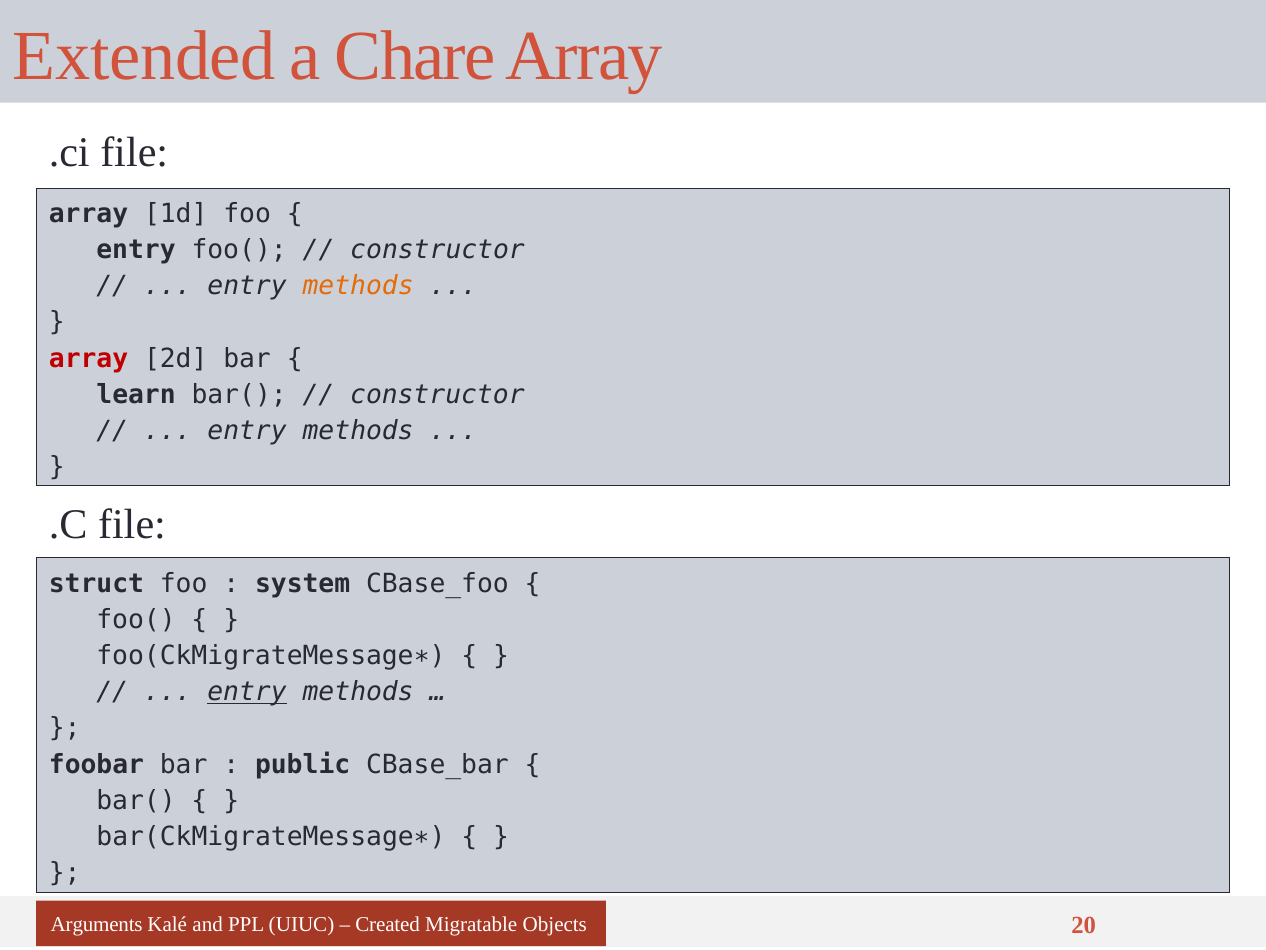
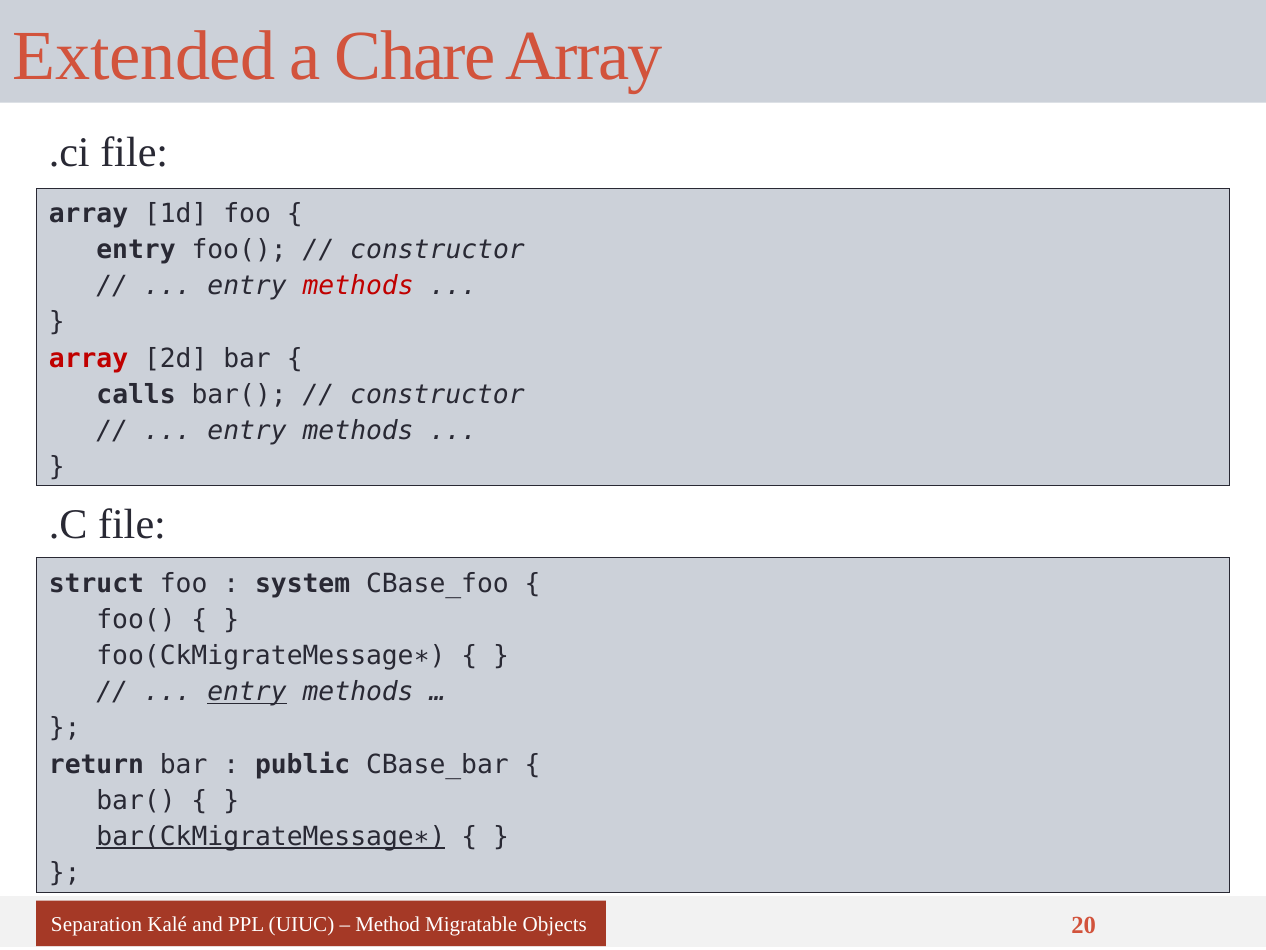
methods colour: orange -> red (358, 286)
learn: learn -> calls (136, 394)
foobar: foobar -> return (96, 764)
bar(CkMigrateMessage∗ underline: none -> present (271, 836)
Arguments: Arguments -> Separation (97, 924)
Created: Created -> Method (388, 924)
